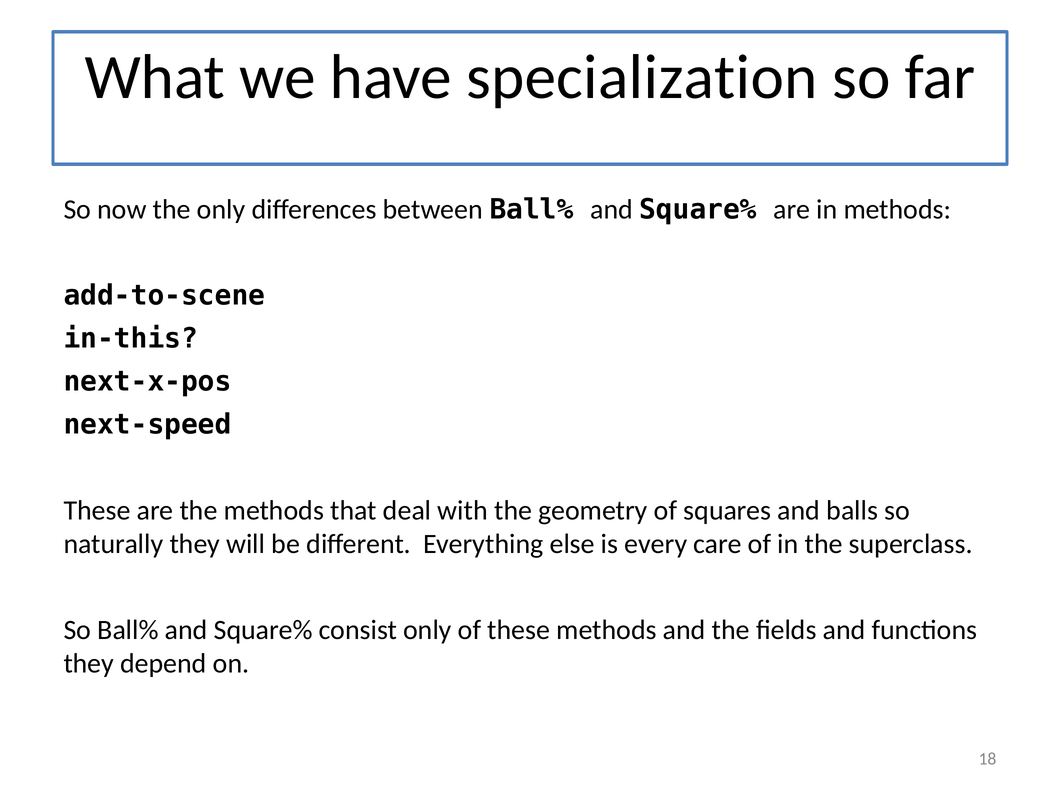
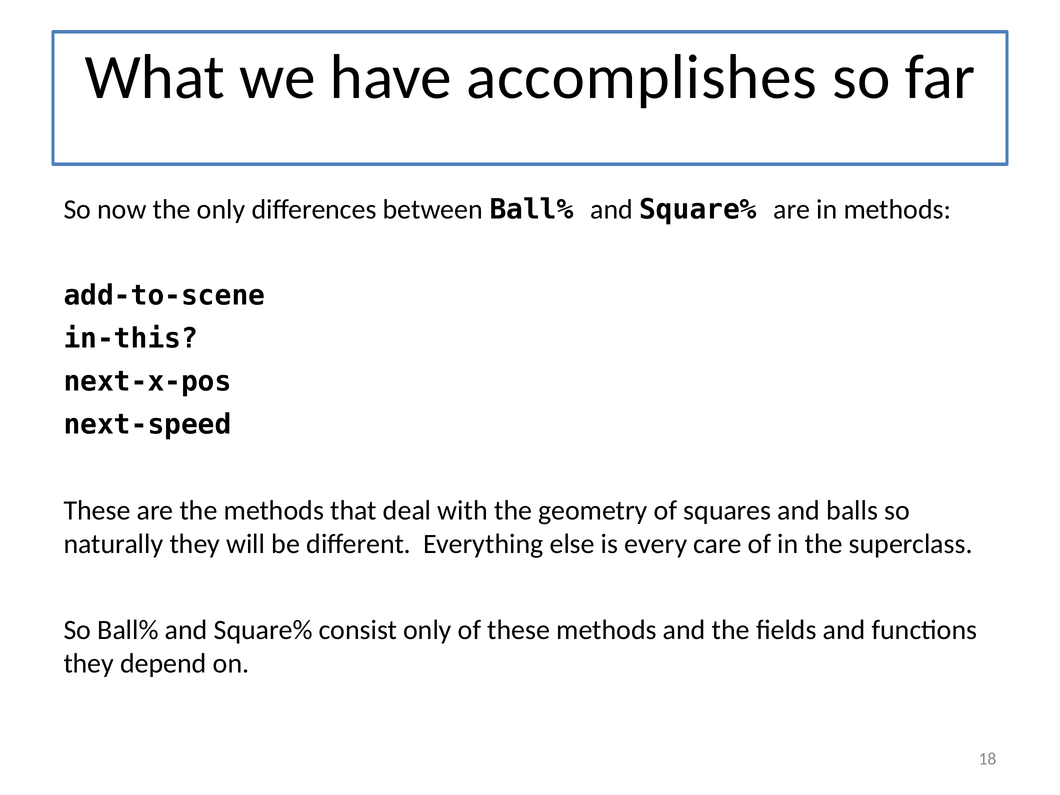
specialization: specialization -> accomplishes (642, 77)
